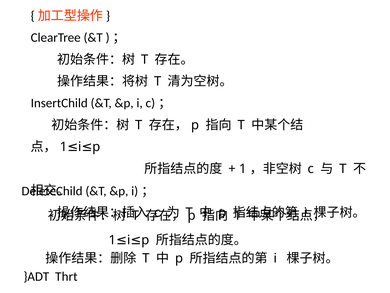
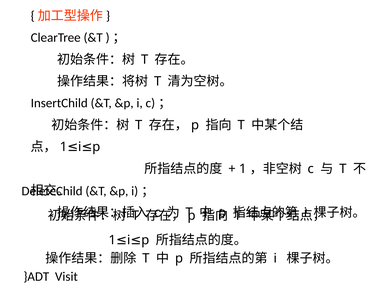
Thrt: Thrt -> Visit (66, 276)
